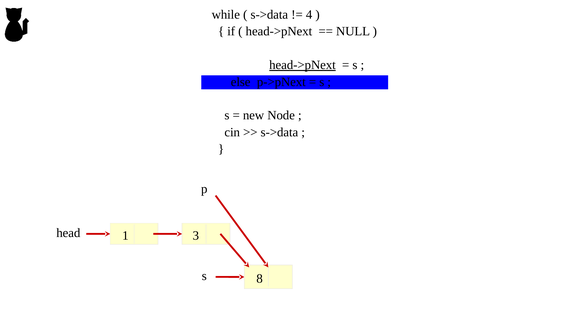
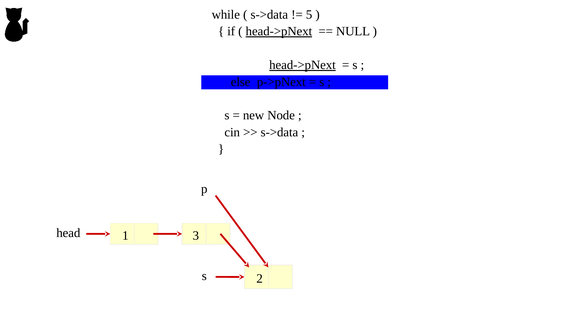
4: 4 -> 5 (309, 15)
head->pNext underline: none -> present (279, 31)
8: 8 -> 2 (260, 279)
